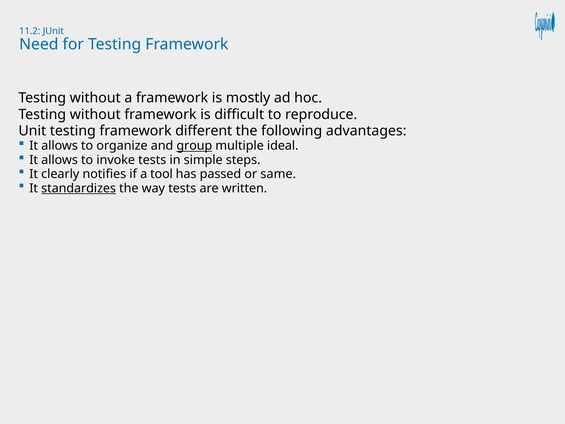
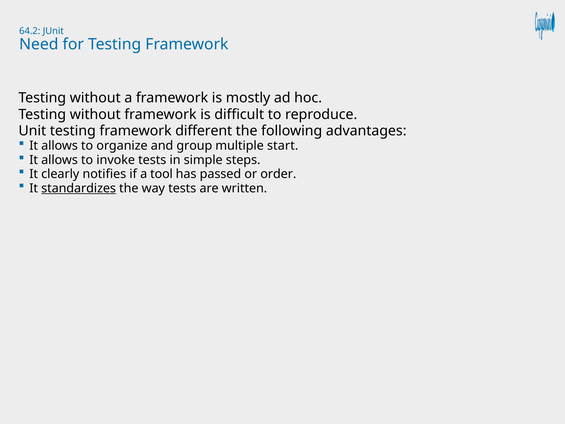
11.2: 11.2 -> 64.2 (30, 31)
group underline: present -> none (194, 146)
ideal: ideal -> start (283, 146)
same: same -> order (278, 174)
